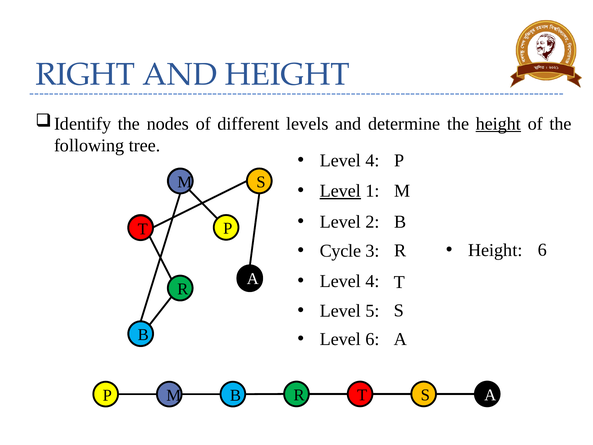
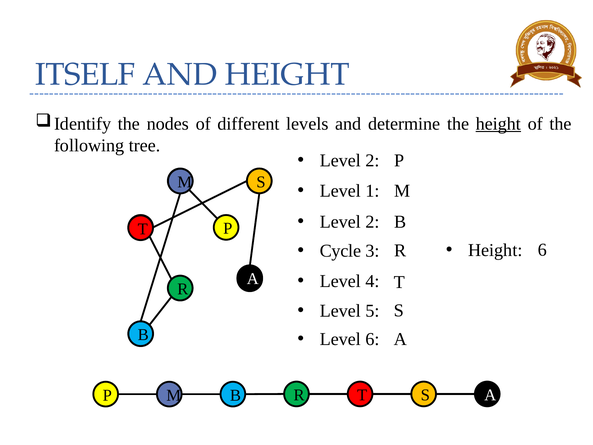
RIGHT: RIGHT -> ITSELF (85, 74)
4: 4 -> 2 (372, 161)
Level underline: present -> none (340, 191)
